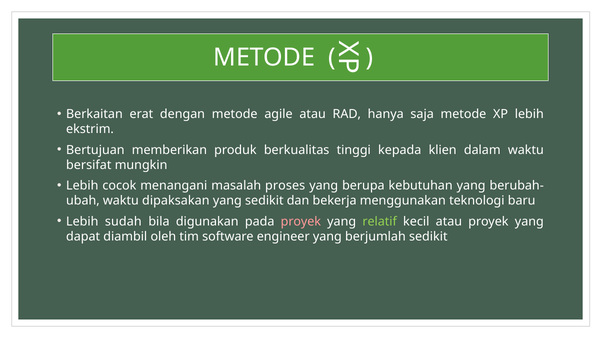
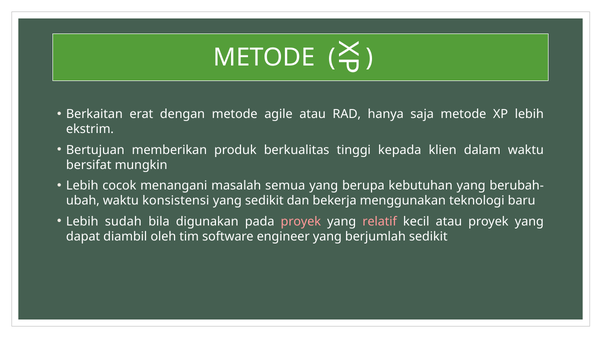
proses: proses -> semua (285, 186)
dipaksakan: dipaksakan -> konsistensi (176, 201)
relatif colour: light green -> pink (380, 222)
